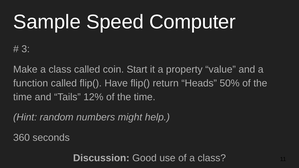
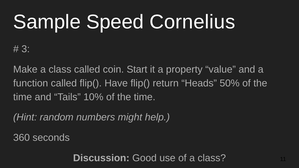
Computer: Computer -> Cornelius (192, 22)
12%: 12% -> 10% (93, 97)
